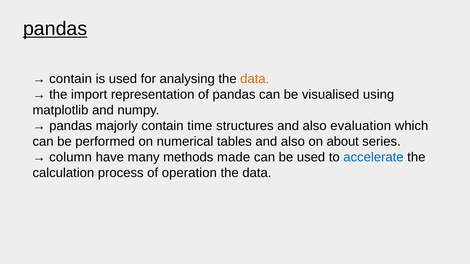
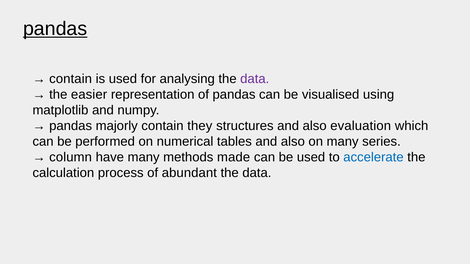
data colour: orange -> purple (255, 79)
import: import -> easier (89, 95)
time: time -> they (200, 126)
on about: about -> many (343, 142)
operation: operation -> abundant (189, 173)
